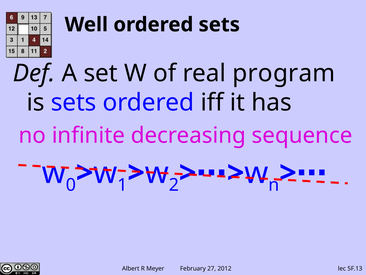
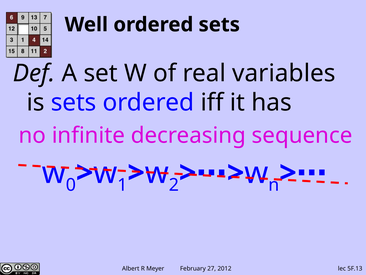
program: program -> variables (284, 73)
